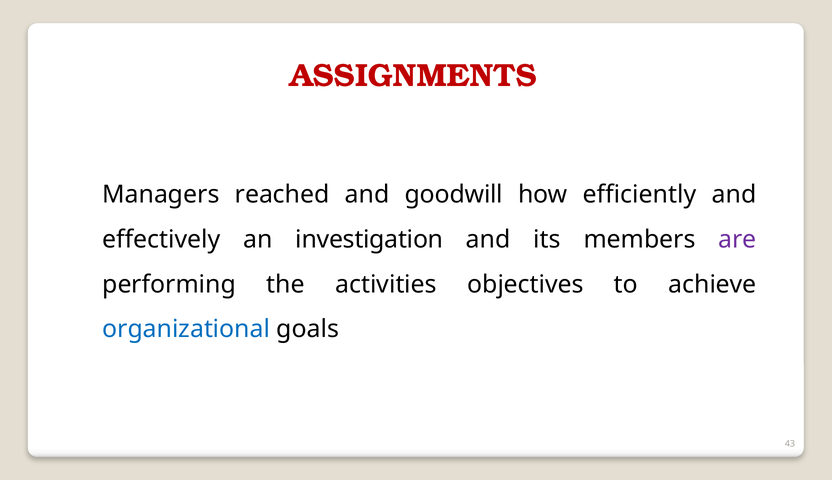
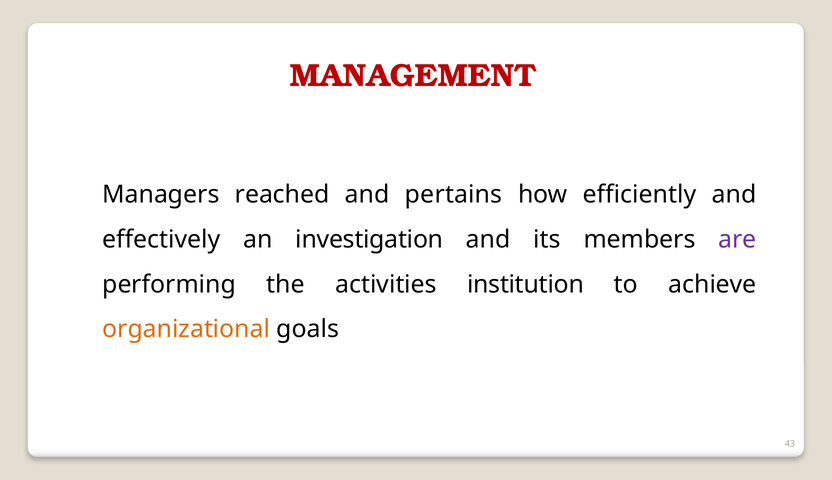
ASSIGNMENTS: ASSIGNMENTS -> MANAGEMENT (413, 76)
goodwill: goodwill -> pertains (454, 195)
objectives: objectives -> institution (525, 284)
organizational colour: blue -> orange (186, 329)
